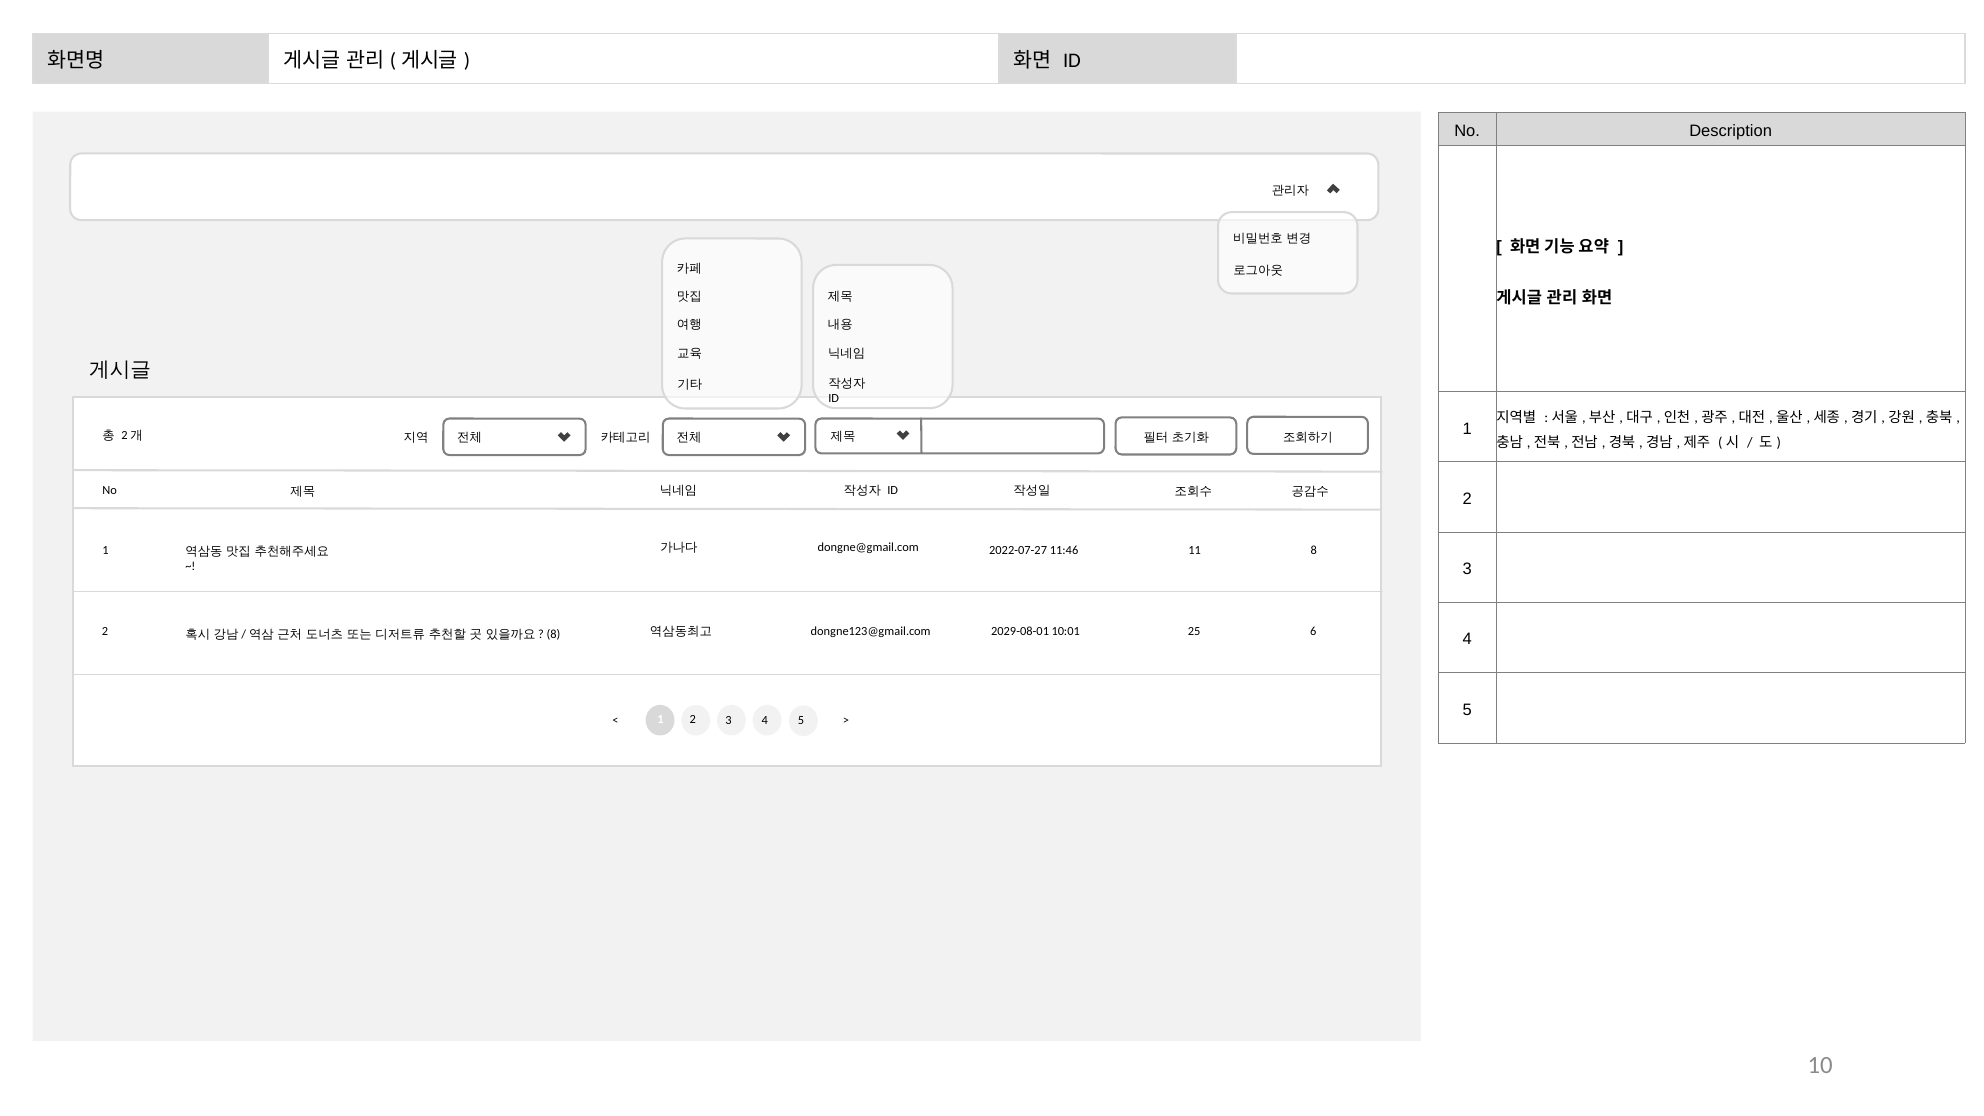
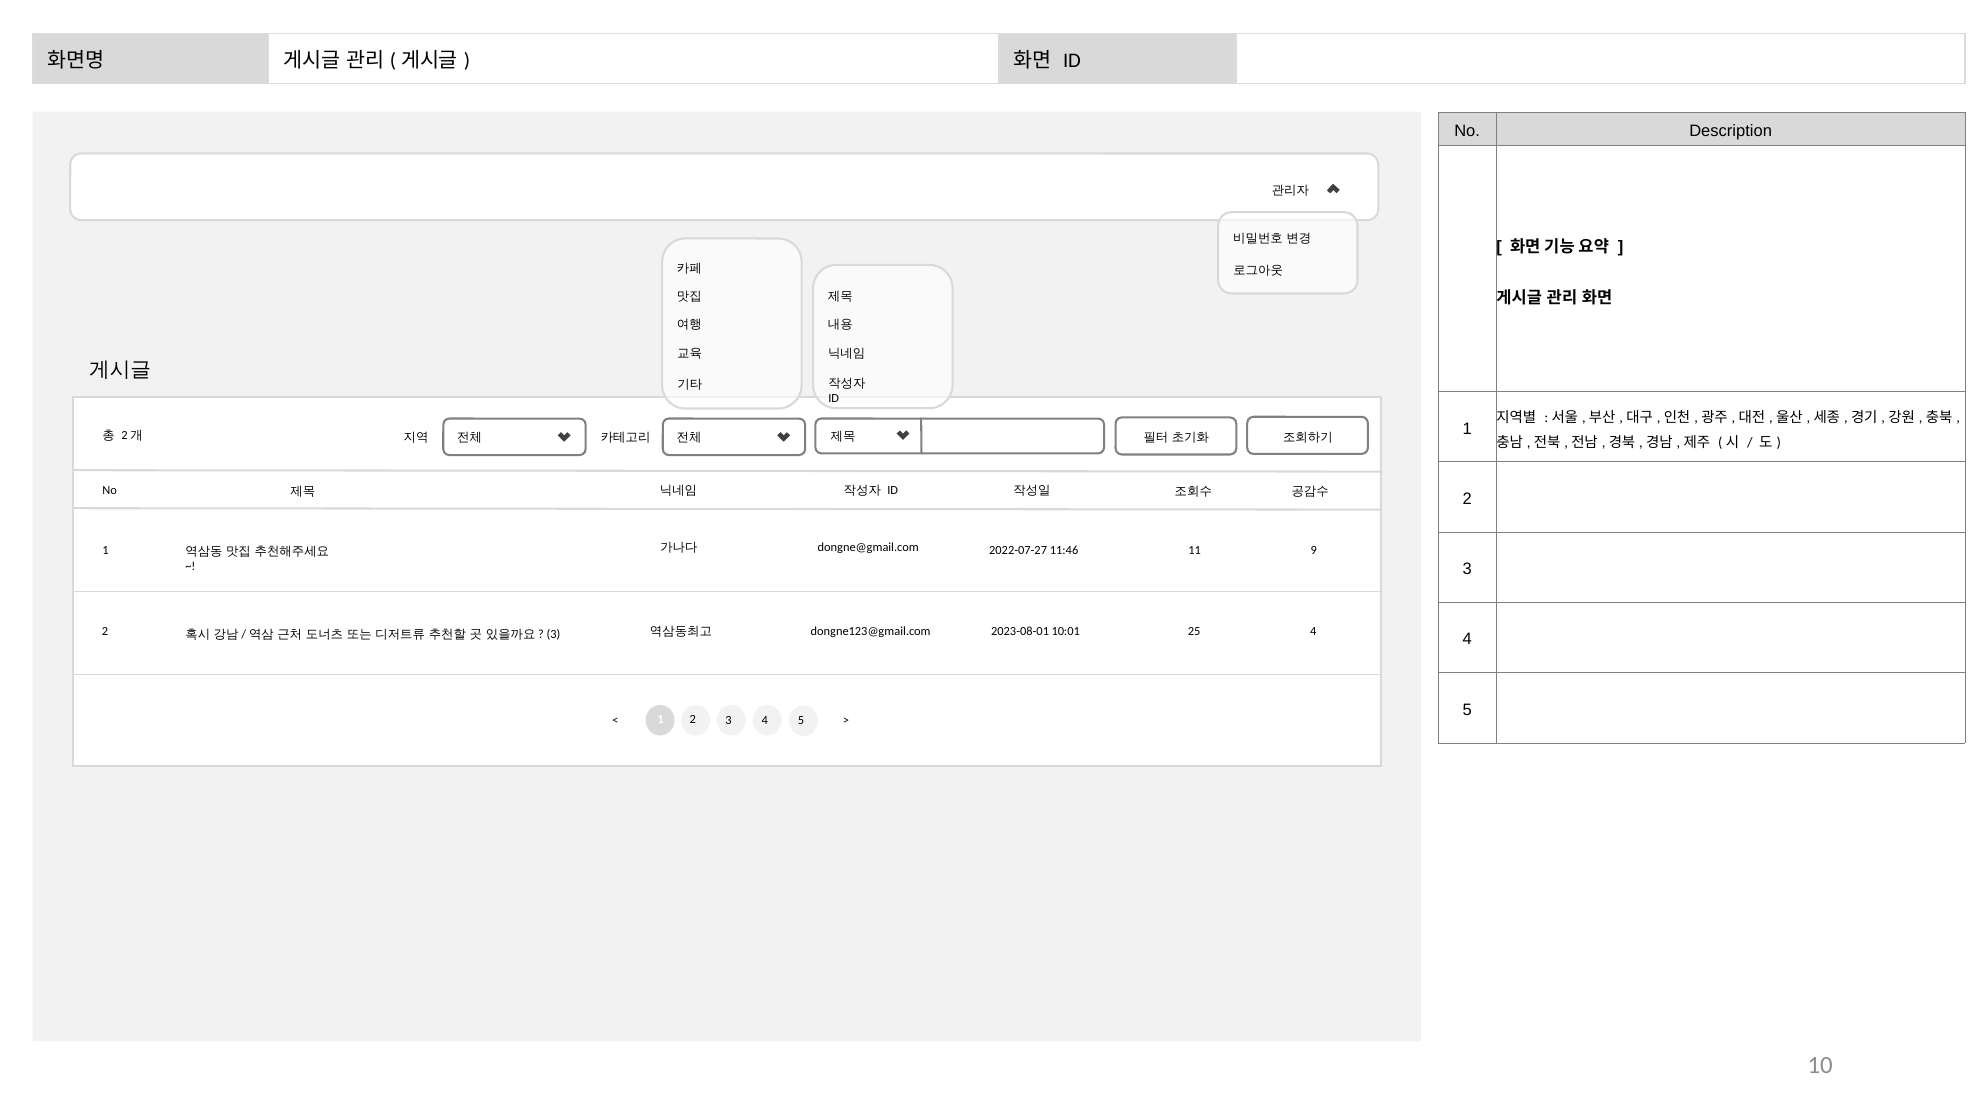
11 8: 8 -> 9 (1314, 550)
8: 8 -> 3 (553, 635)
2029-08-01: 2029-08-01 -> 2023-08-01 (1020, 632)
25 6: 6 -> 4 (1313, 632)
